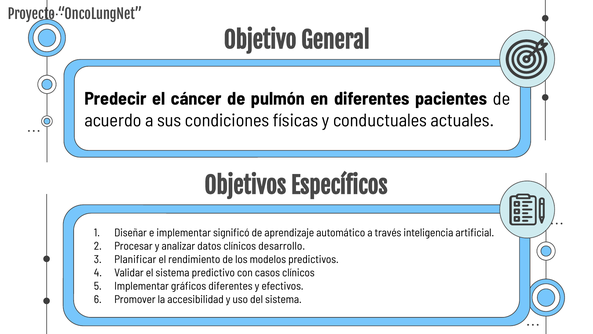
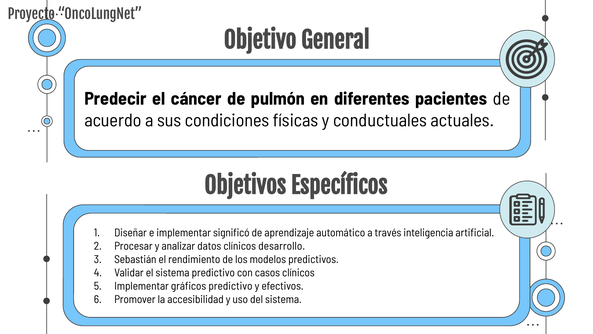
Planificar: Planificar -> Sebastián (135, 259)
gráficos diferentes: diferentes -> predictivo (230, 286)
